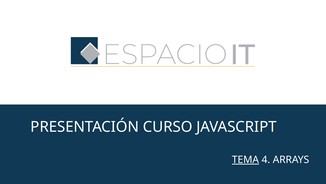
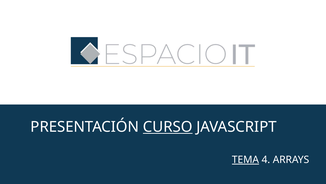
CURSO underline: none -> present (168, 126)
